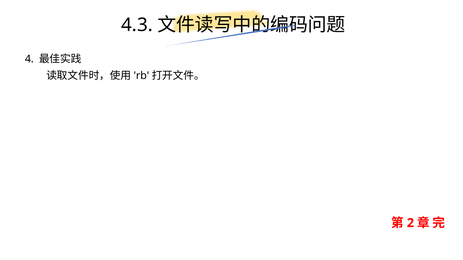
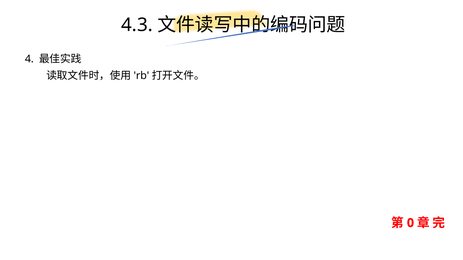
2: 2 -> 0 (410, 223)
